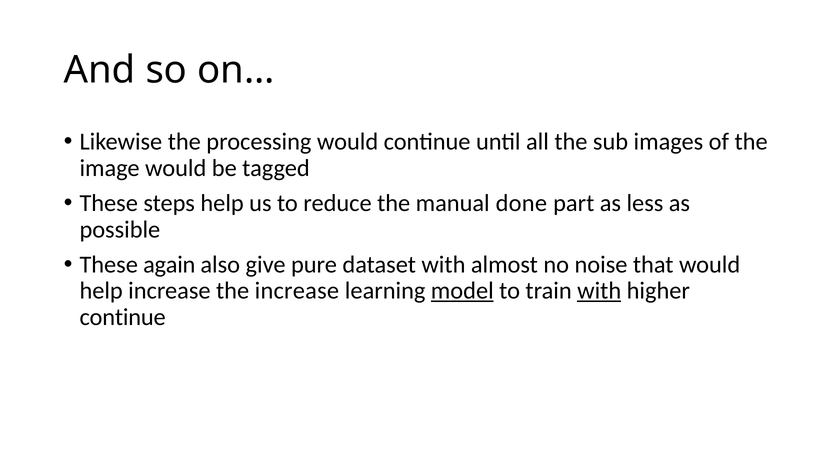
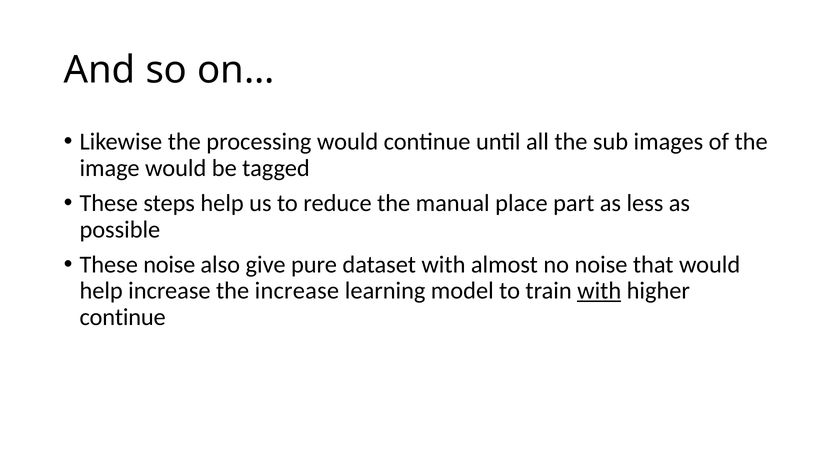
done: done -> place (521, 203)
These again: again -> noise (169, 264)
model underline: present -> none (462, 291)
